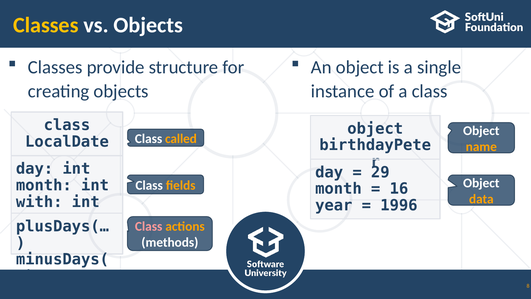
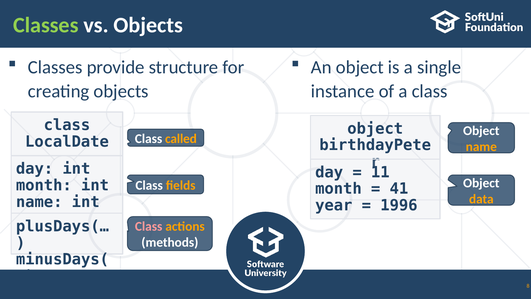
Classes colour: yellow -> light green (46, 25)
29: 29 -> 11 (380, 172)
16: 16 -> 41 (399, 189)
with: with -> name (39, 202)
